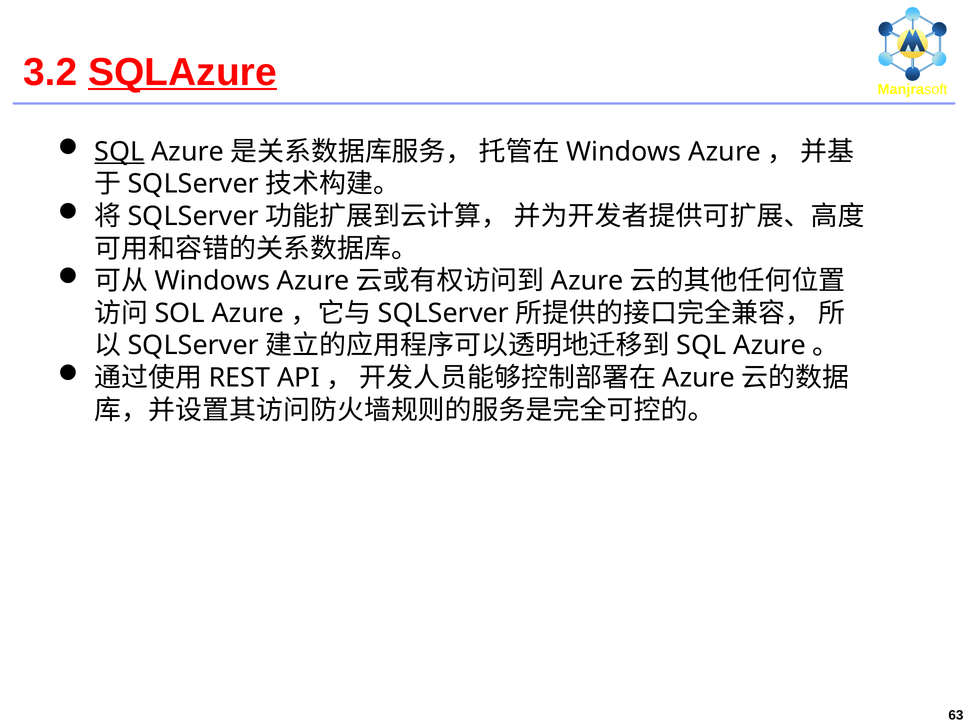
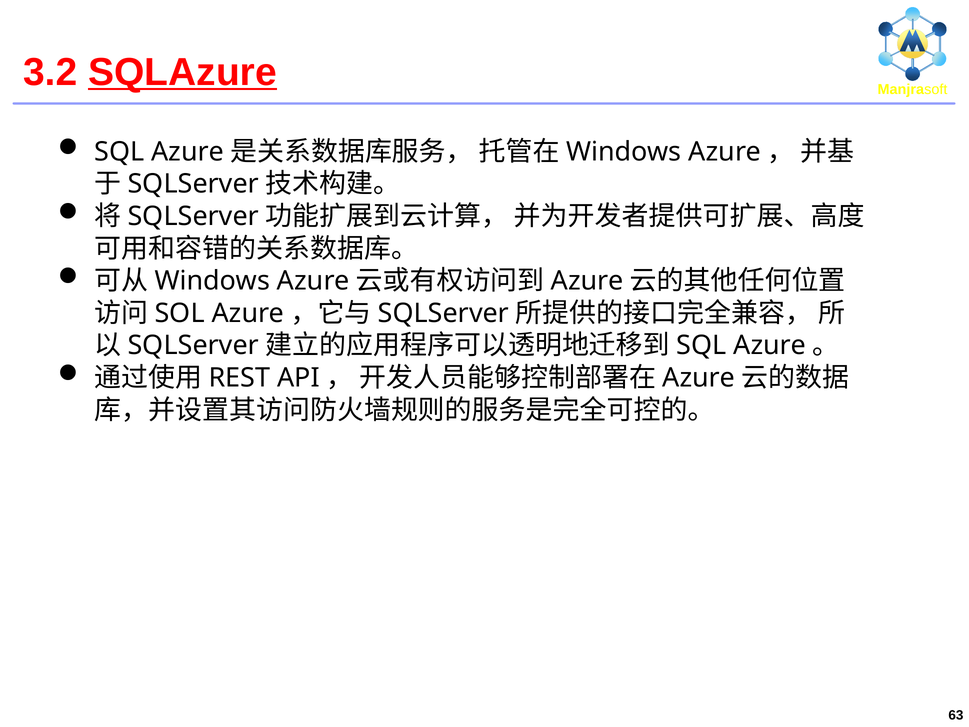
SQL underline: present -> none (119, 152)
